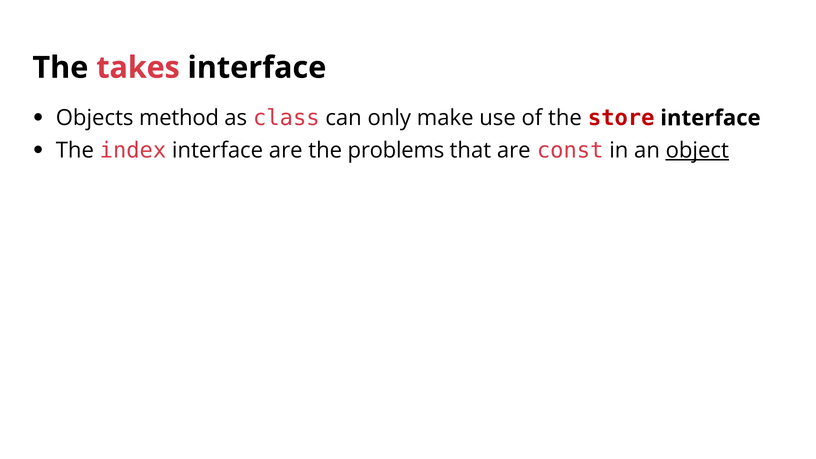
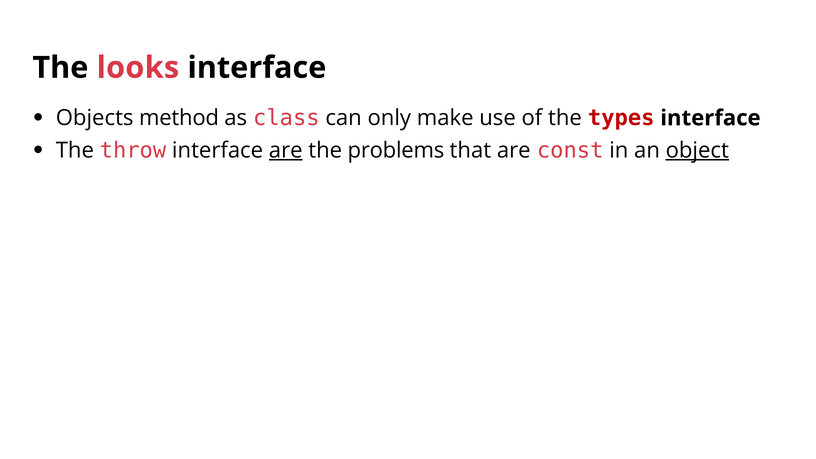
takes: takes -> looks (138, 68)
store: store -> types (621, 118)
index: index -> throw (133, 150)
are underline: none -> present (286, 150)
